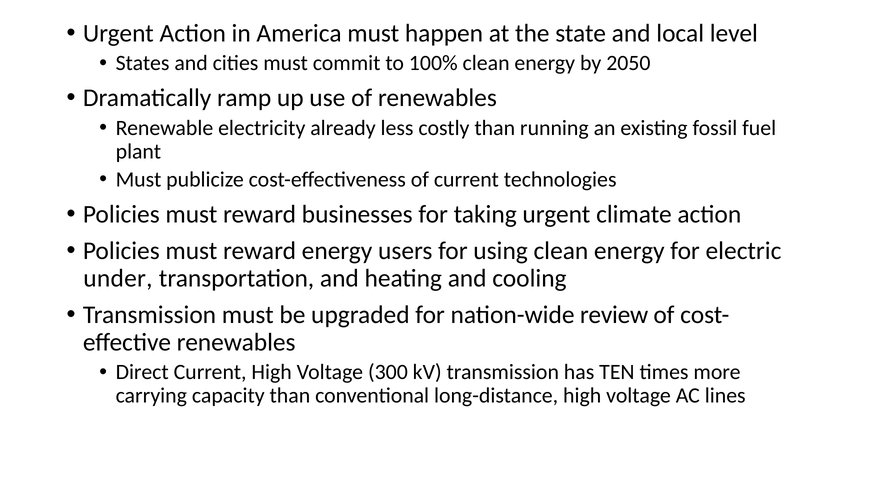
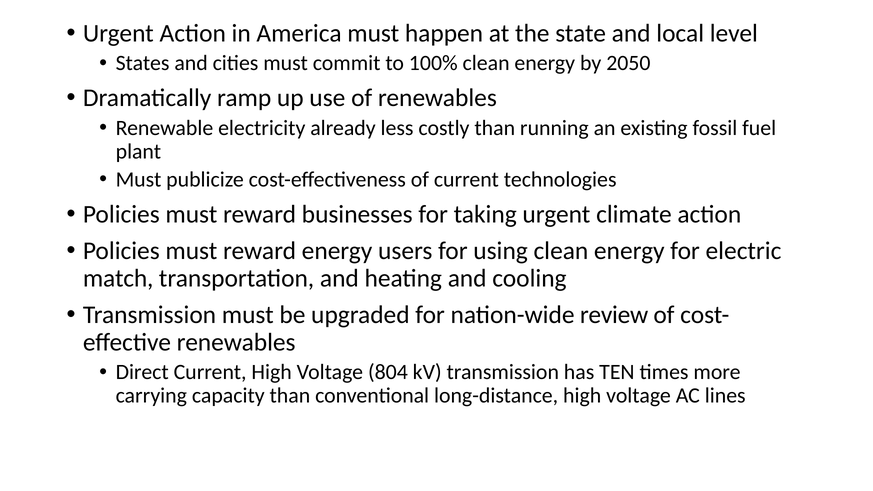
under: under -> match (118, 278)
300: 300 -> 804 (388, 372)
